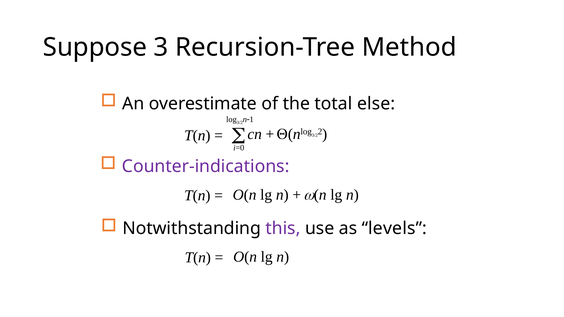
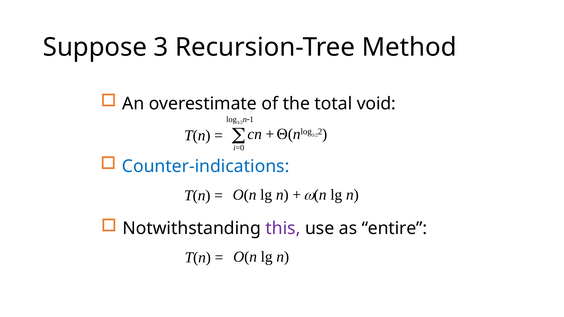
else: else -> void (376, 104)
Counter-indications colour: purple -> blue (206, 166)
levels: levels -> entire (394, 229)
